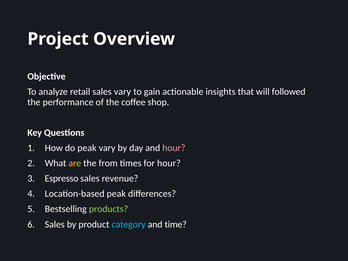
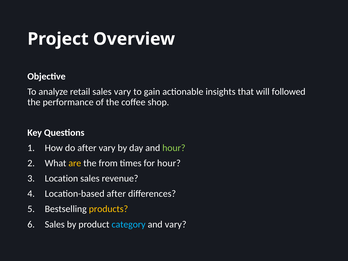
do peak: peak -> after (87, 148)
hour colour: pink -> light green (174, 148)
Espresso: Espresso -> Location (61, 178)
Location-based peak: peak -> after (116, 194)
products colour: light green -> yellow (108, 209)
and time: time -> vary (176, 224)
